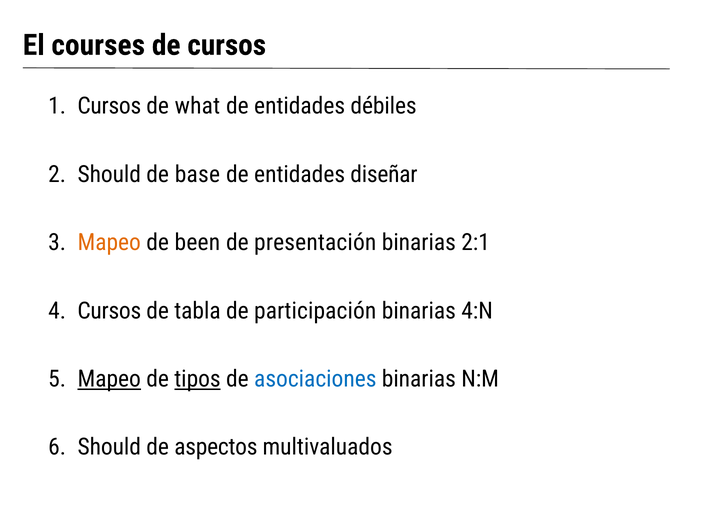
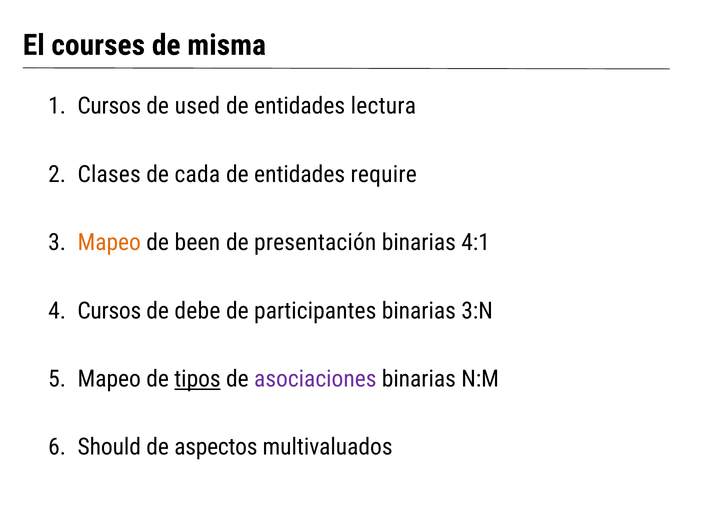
de cursos: cursos -> misma (227, 45)
what: what -> used (197, 106)
débiles: débiles -> lectura (383, 106)
Should: Should -> Clases (109, 174)
base: base -> cada (197, 174)
diseñar: diseñar -> require (384, 174)
2:1: 2:1 -> 4:1 (476, 242)
tabla: tabla -> debe (197, 311)
participación: participación -> participantes (315, 311)
4:N: 4:N -> 3:N (477, 311)
Mapeo underline: present -> none (109, 379)
asociaciones colour: blue -> purple (315, 379)
